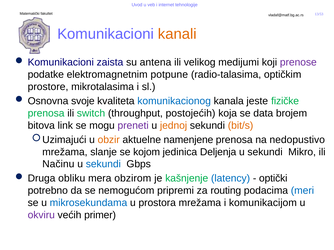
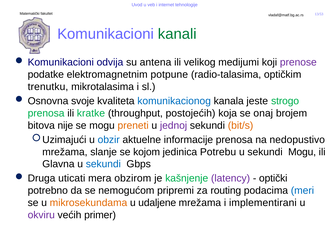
kanali colour: orange -> green (177, 34)
zaista: zaista -> odvija (110, 62)
prostore: prostore -> trenutku (48, 87)
fizičke: fizičke -> strogo (285, 101)
switch: switch -> kratke (91, 113)
data: data -> onaj (263, 113)
link: link -> nije (65, 126)
preneti colour: purple -> orange (133, 126)
jednoj colour: orange -> purple (174, 126)
obzir colour: orange -> blue (109, 140)
namenjene: namenjene -> informacije (188, 140)
Deljenja: Deljenja -> Potrebu (218, 152)
sekundi Mikro: Mikro -> Mogu (302, 152)
Načinu: Načinu -> Glavna (58, 164)
obliku: obliku -> uticati (72, 179)
latency colour: blue -> purple (231, 179)
mikrosekundama colour: blue -> orange (88, 203)
prostora: prostora -> udaljene (157, 203)
komunikacijom: komunikacijom -> implementirani (263, 203)
